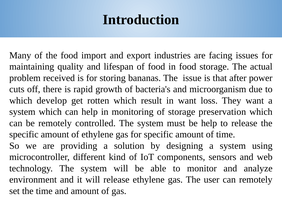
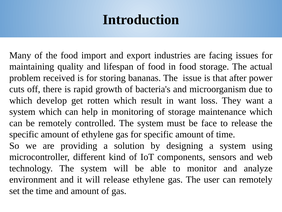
preservation: preservation -> maintenance (222, 112)
be help: help -> face (209, 123)
